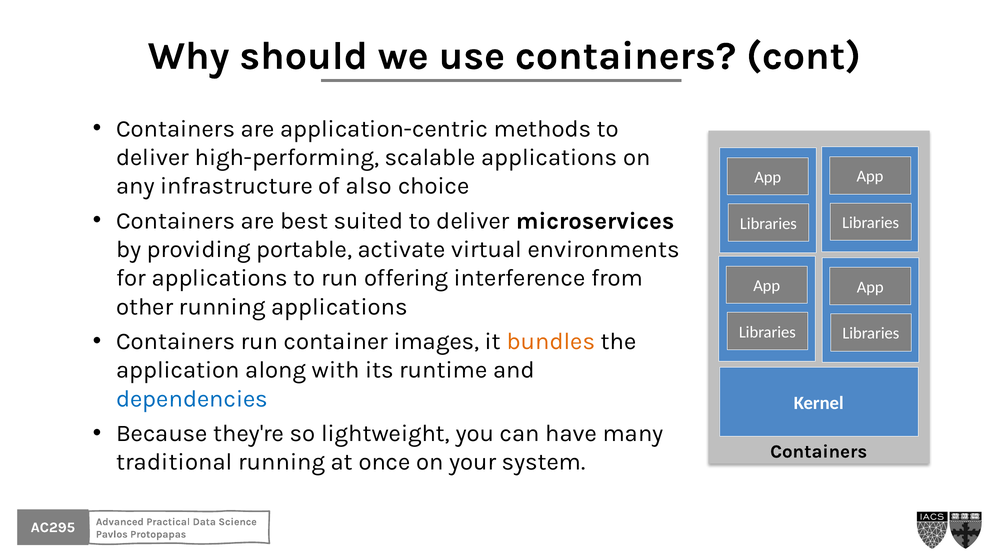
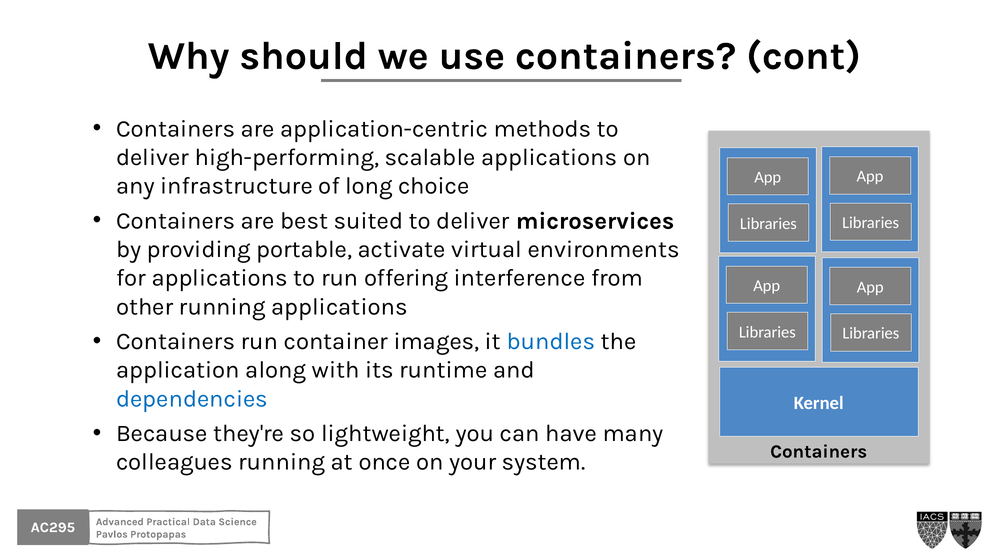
also: also -> long (369, 186)
bundles colour: orange -> blue (551, 341)
traditional: traditional -> colleagues (174, 462)
